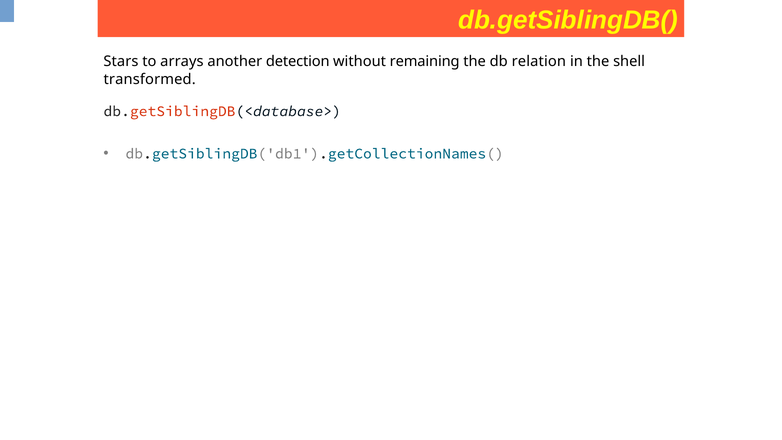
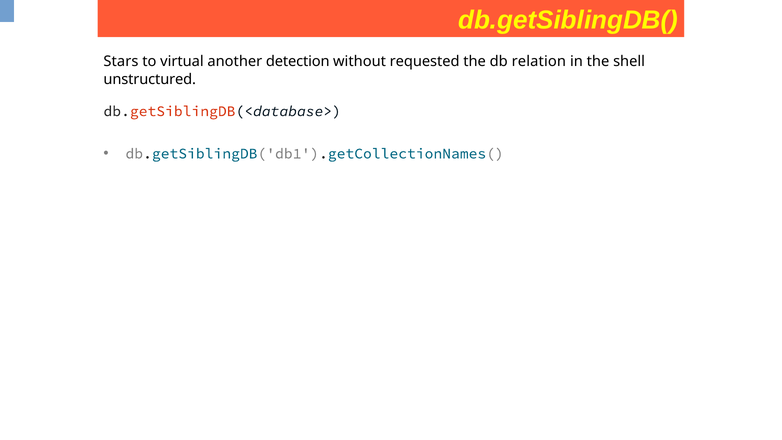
arrays: arrays -> virtual (182, 62)
remaining: remaining -> requested (425, 62)
transformed: transformed -> unstructured (150, 79)
